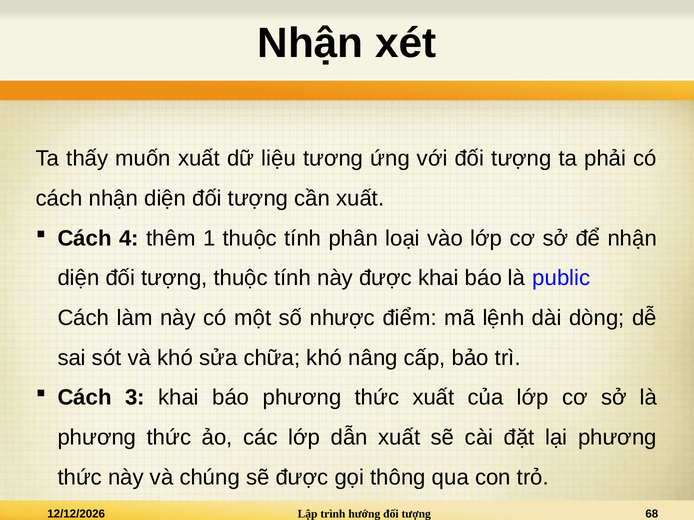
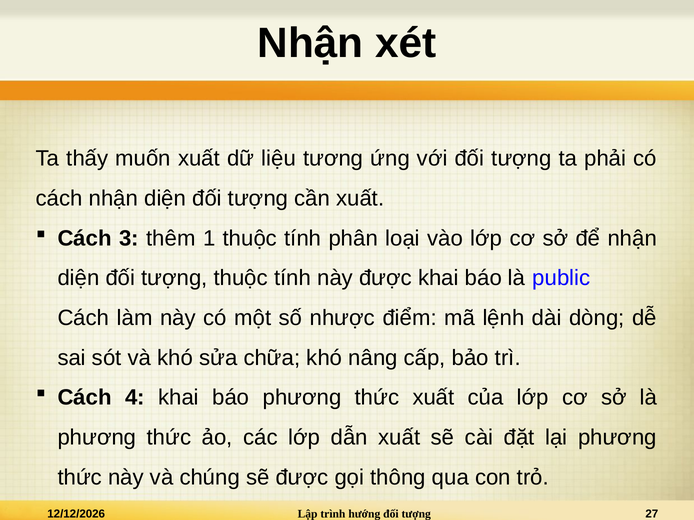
4: 4 -> 3 (129, 239)
3: 3 -> 4 (135, 398)
68: 68 -> 27 (652, 514)
